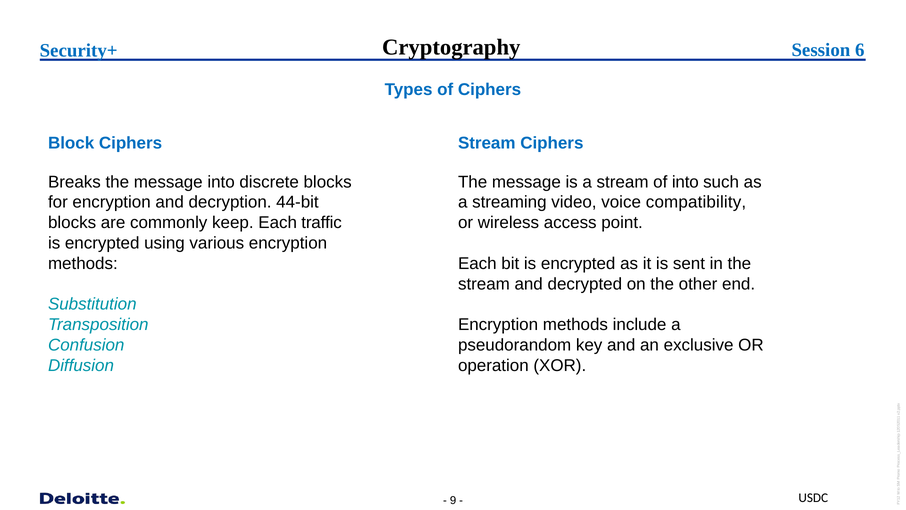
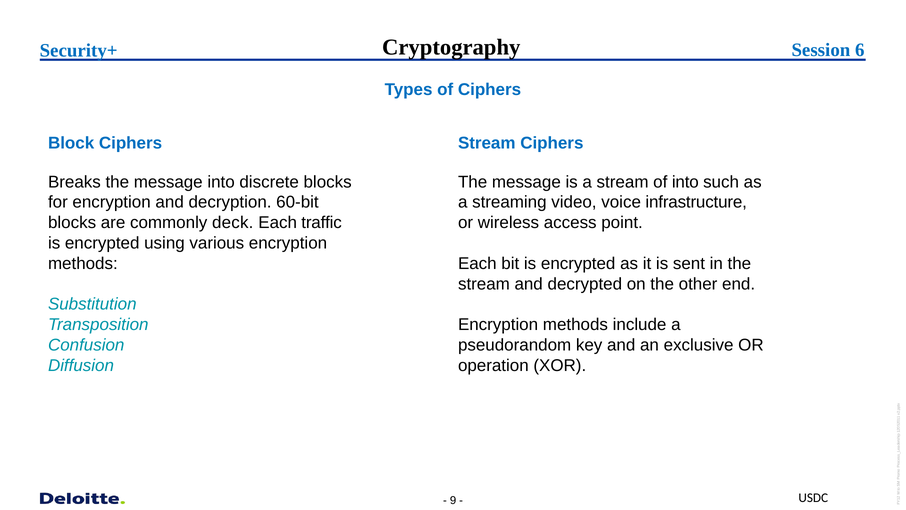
44-bit: 44-bit -> 60-bit (297, 202)
compatibility: compatibility -> infrastructure (696, 202)
keep: keep -> deck (233, 223)
